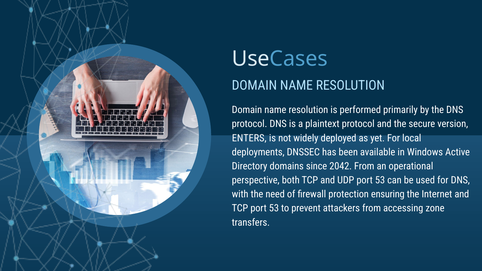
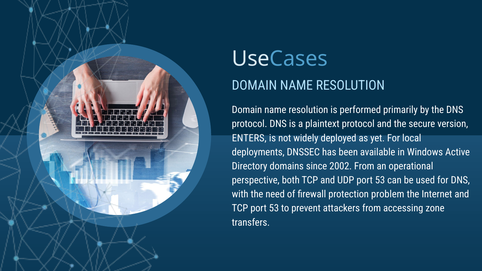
2042: 2042 -> 2002 (341, 166)
ensuring: ensuring -> problem (388, 194)
